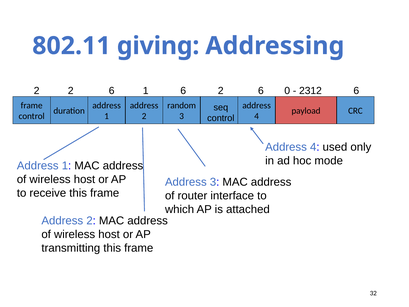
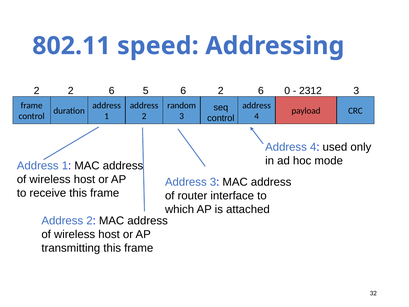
giving: giving -> speed (158, 46)
6 1: 1 -> 5 (146, 91)
2312 6: 6 -> 3 (356, 91)
